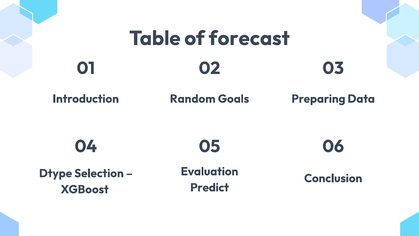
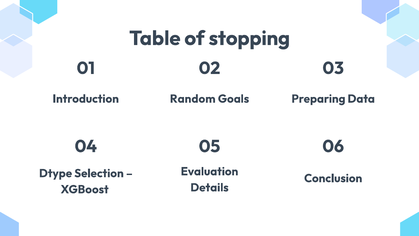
forecast: forecast -> stopping (249, 38)
Predict: Predict -> Details (210, 187)
